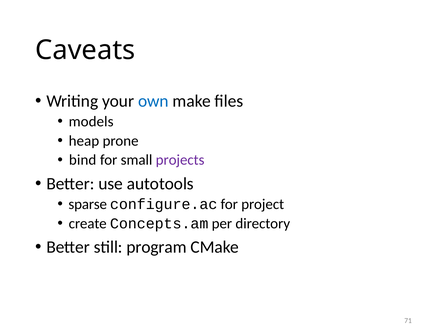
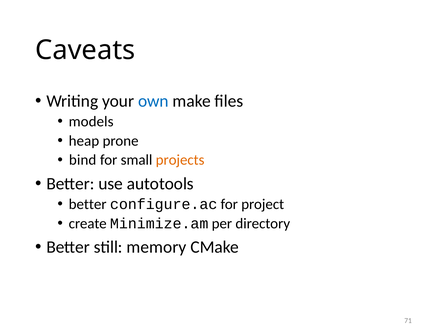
projects colour: purple -> orange (180, 160)
sparse: sparse -> better (88, 204)
Concepts.am: Concepts.am -> Minimize.am (159, 223)
program: program -> memory (156, 247)
